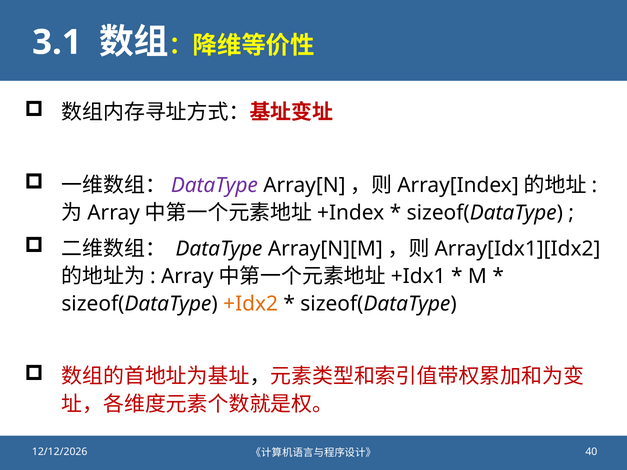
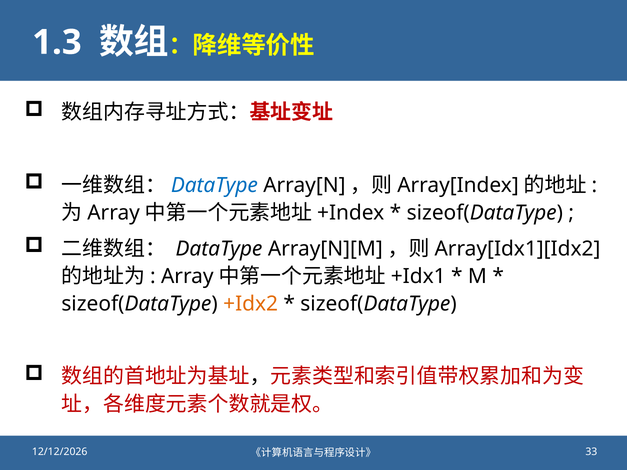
3.1: 3.1 -> 1.3 (57, 42)
DataType colour: purple -> blue (214, 185)
40: 40 -> 33 (591, 452)
